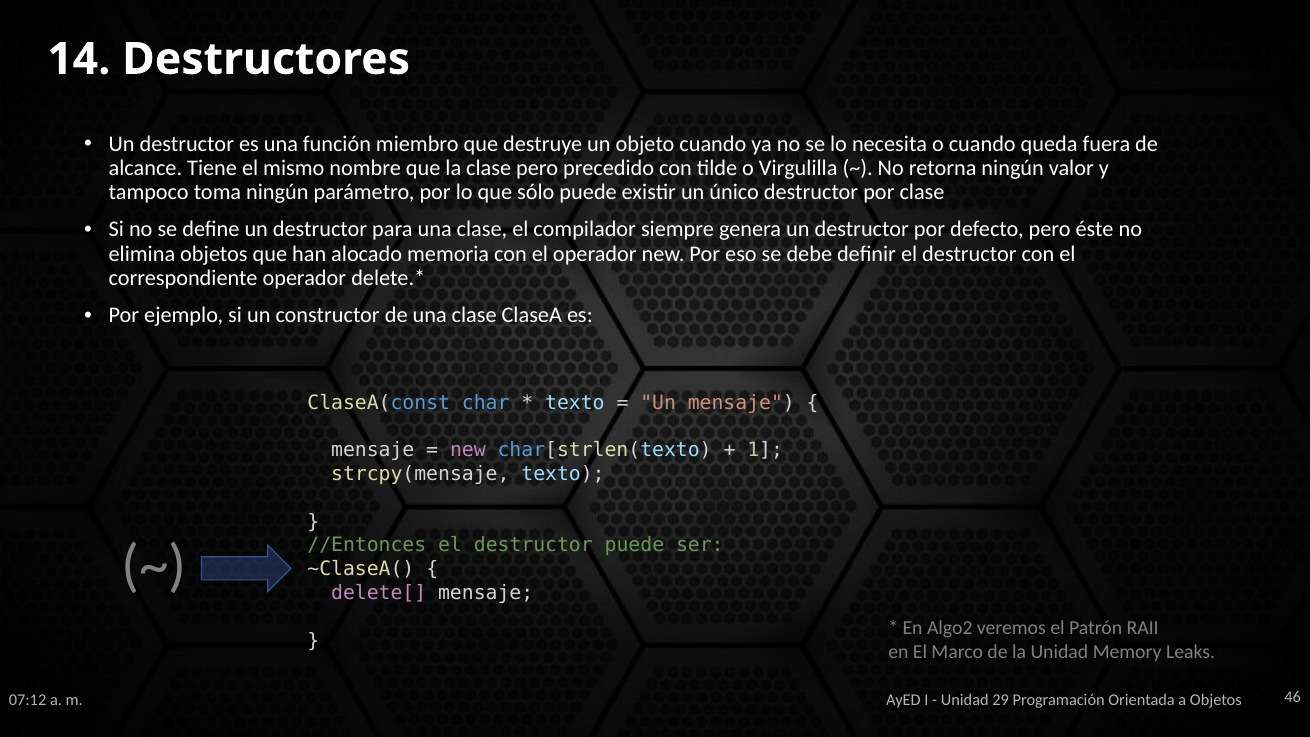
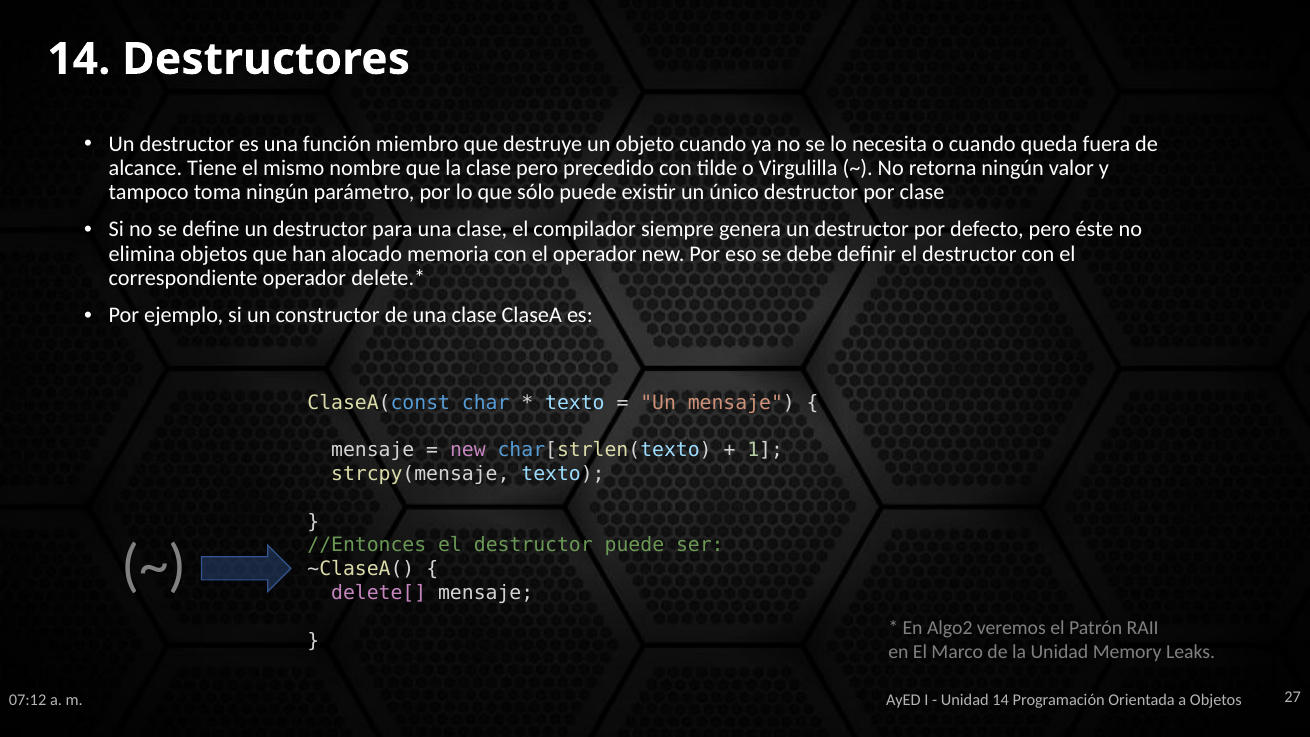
Unidad 29: 29 -> 14 (1001, 700)
46: 46 -> 27 (1293, 697)
